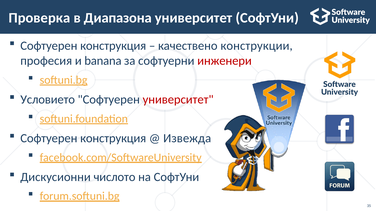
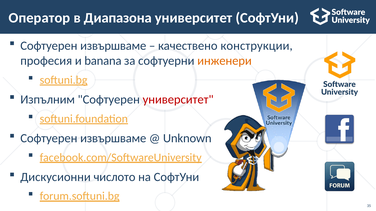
Проверка: Проверка -> Оператор (39, 18)
конструкция: конструкция -> извършваме (113, 46)
инженери colour: red -> orange (225, 61)
Условието: Условието -> Изпълним (48, 100)
конструкция: конструкция -> извършваме (113, 139)
Извежда: Извежда -> Unknown (187, 139)
